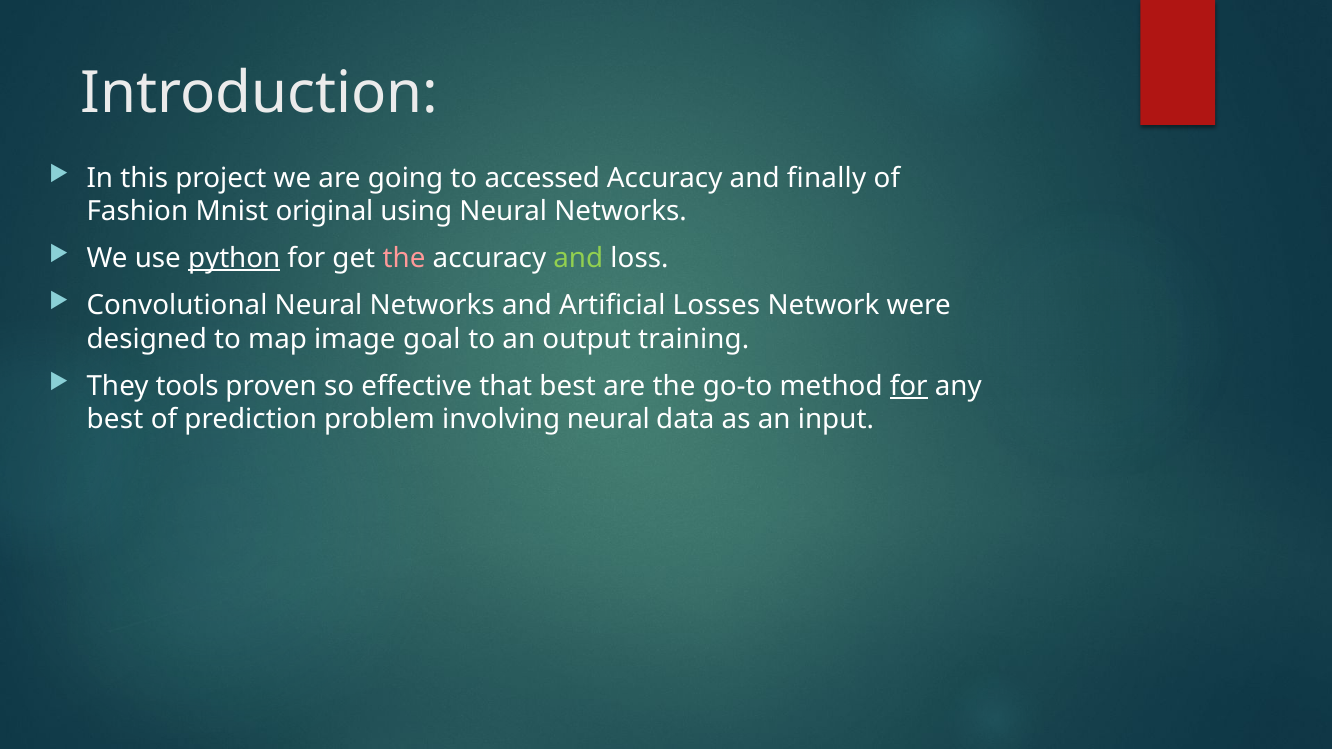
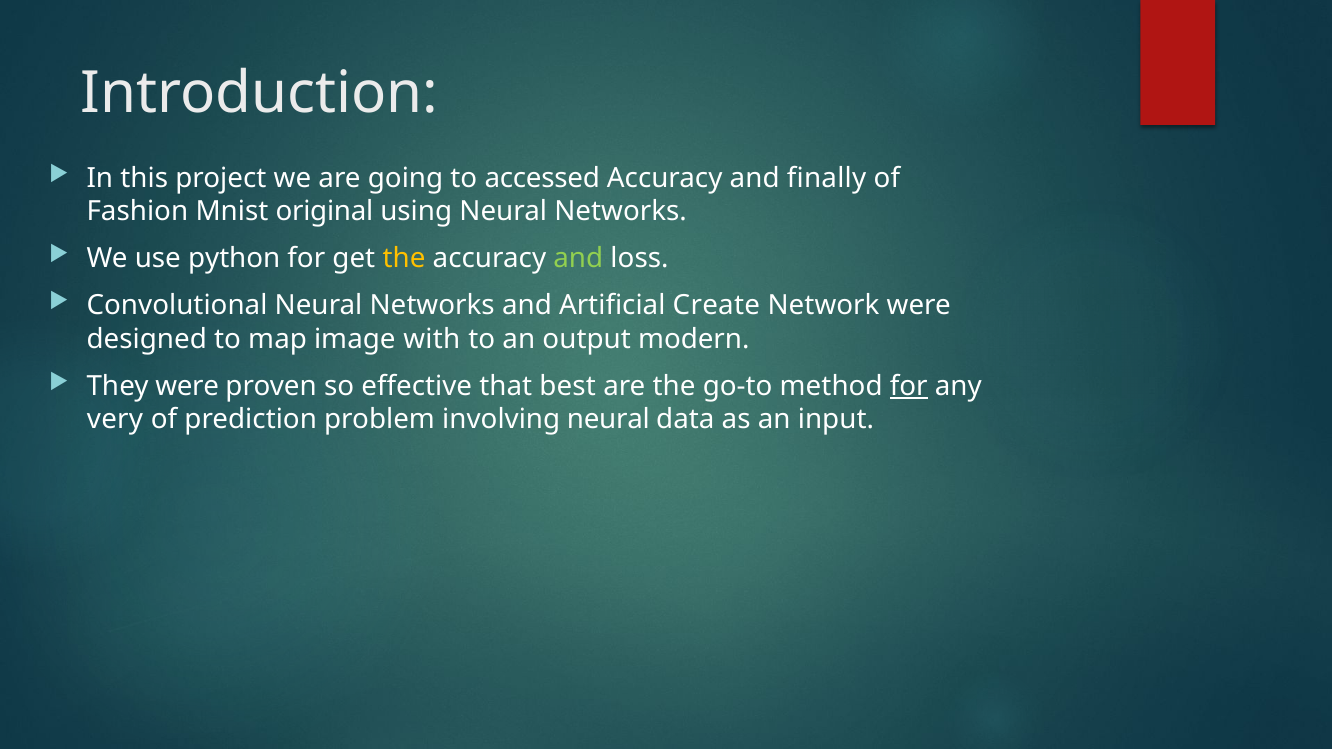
python underline: present -> none (234, 258)
the colour: pink -> yellow (404, 258)
Losses: Losses -> Create (716, 306)
goal: goal -> with (432, 339)
training: training -> modern (694, 339)
They tools: tools -> were (187, 386)
best: best -> very (115, 419)
